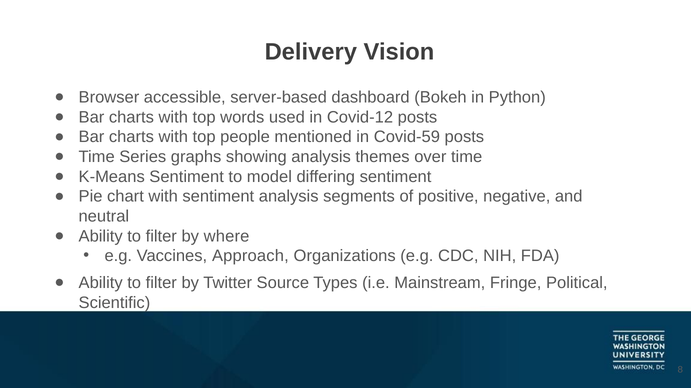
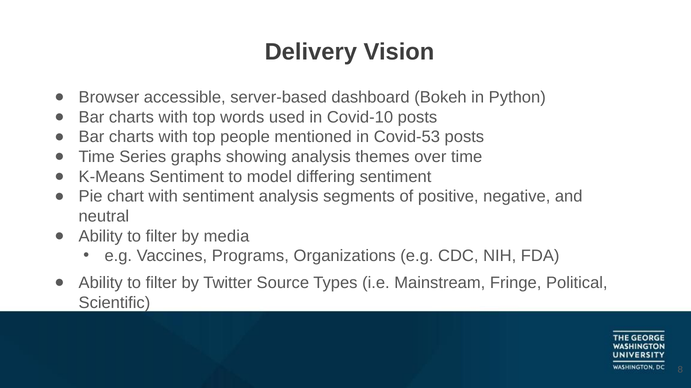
Covid-12: Covid-12 -> Covid-10 (360, 117)
Covid-59: Covid-59 -> Covid-53 (407, 137)
where: where -> media (227, 237)
Approach: Approach -> Programs (250, 256)
